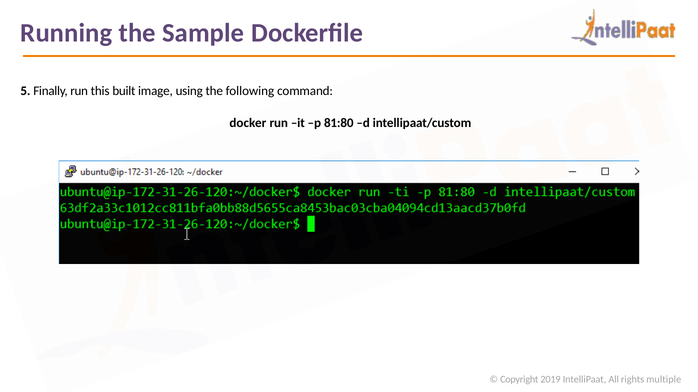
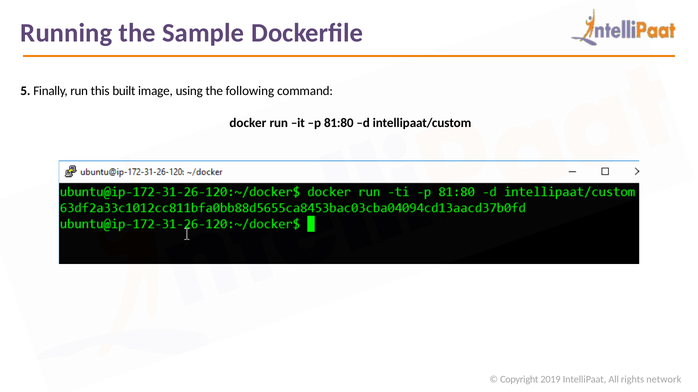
multiple: multiple -> network (664, 380)
